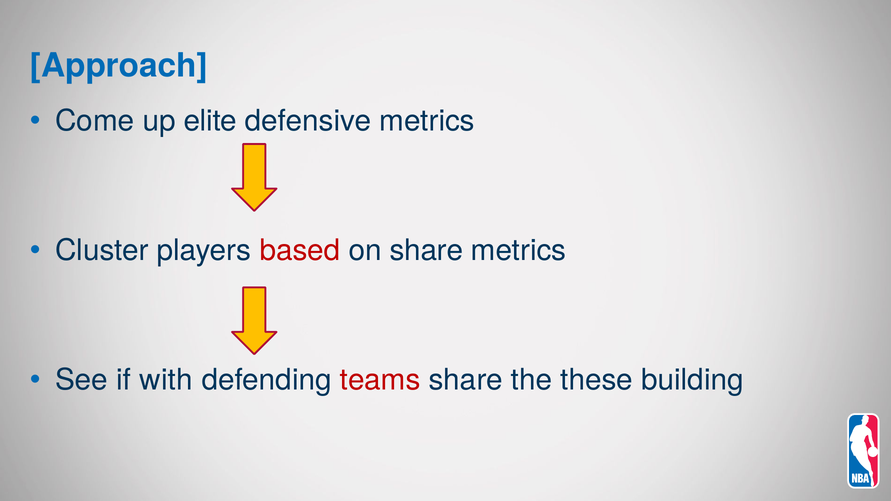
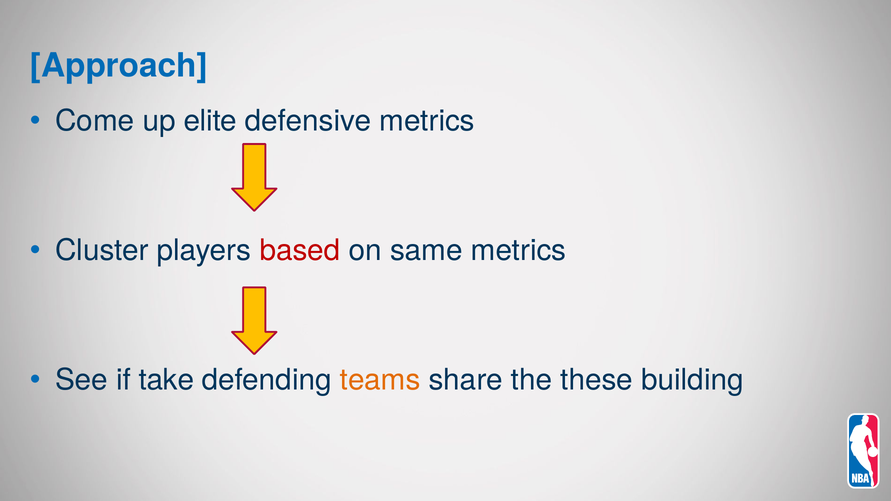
on share: share -> same (426, 251)
with: with -> take (166, 380)
teams colour: red -> orange (380, 380)
